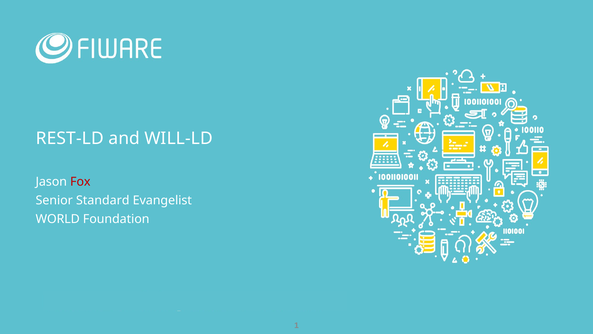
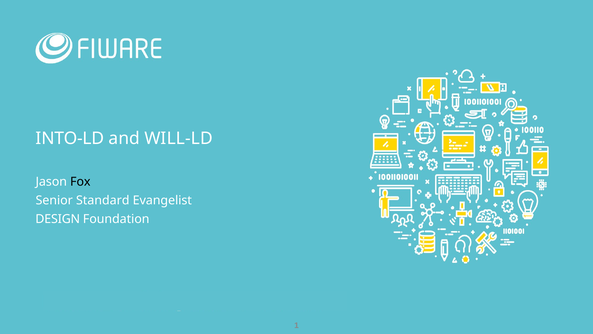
REST-LD: REST-LD -> INTO-LD (70, 138)
Fox colour: red -> black (80, 182)
WORLD: WORLD -> DESIGN (58, 219)
